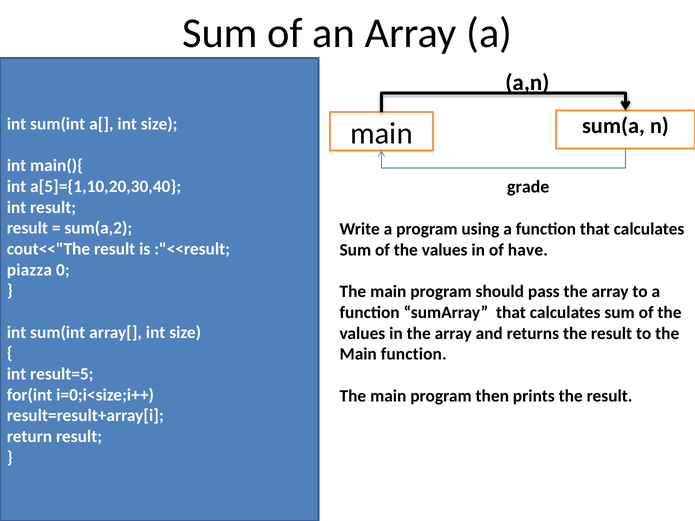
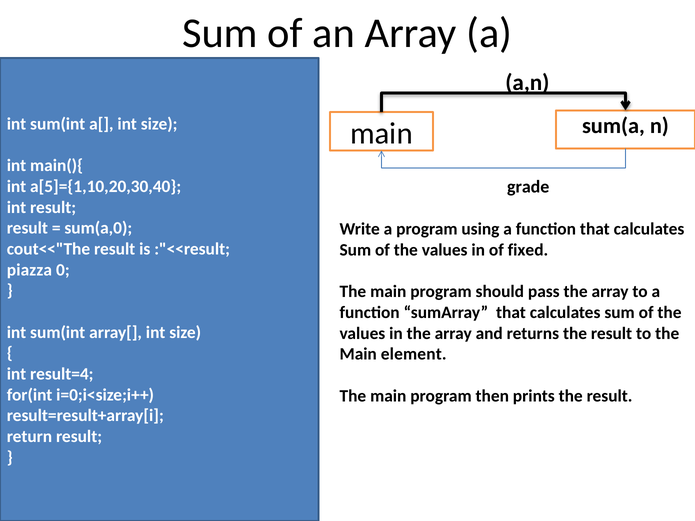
sum(a,2: sum(a,2 -> sum(a,0 (98, 228)
have: have -> fixed (528, 250)
Main function: function -> element (414, 354)
result=5: result=5 -> result=4 (62, 374)
